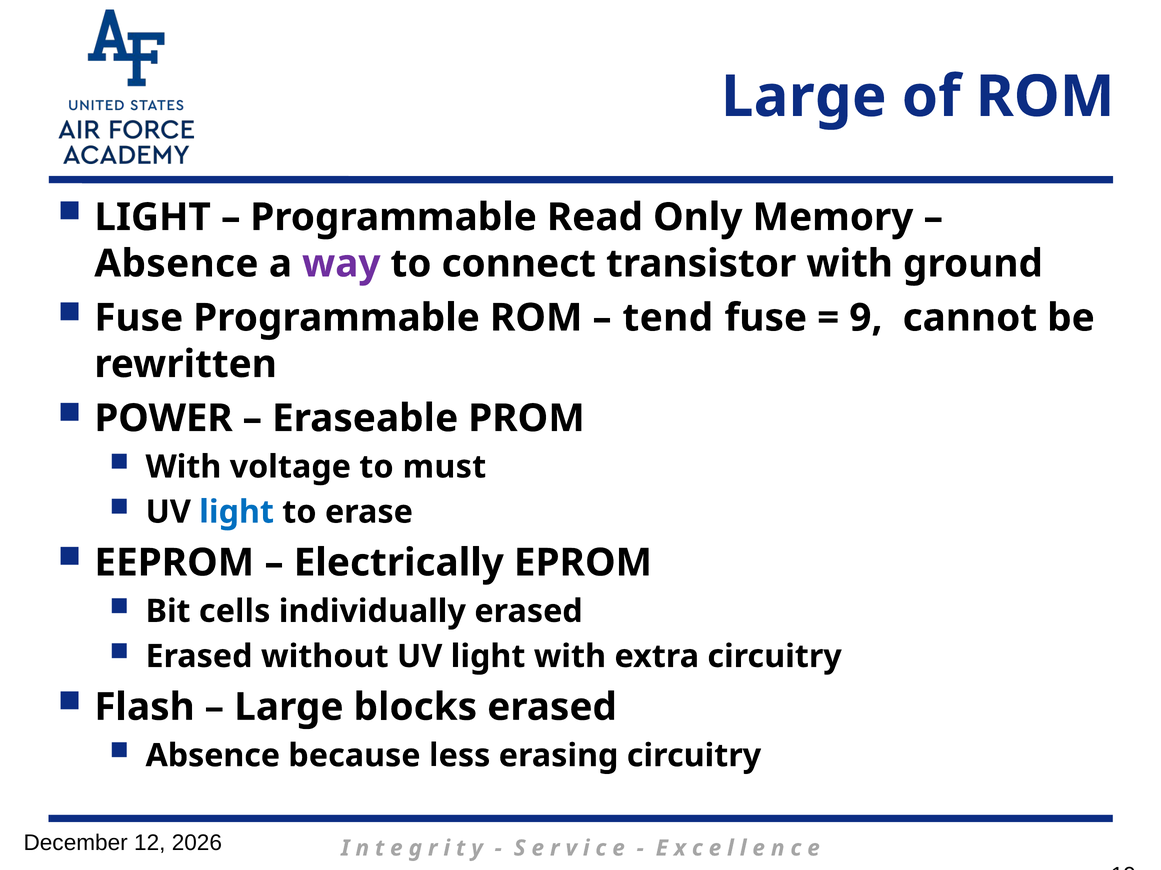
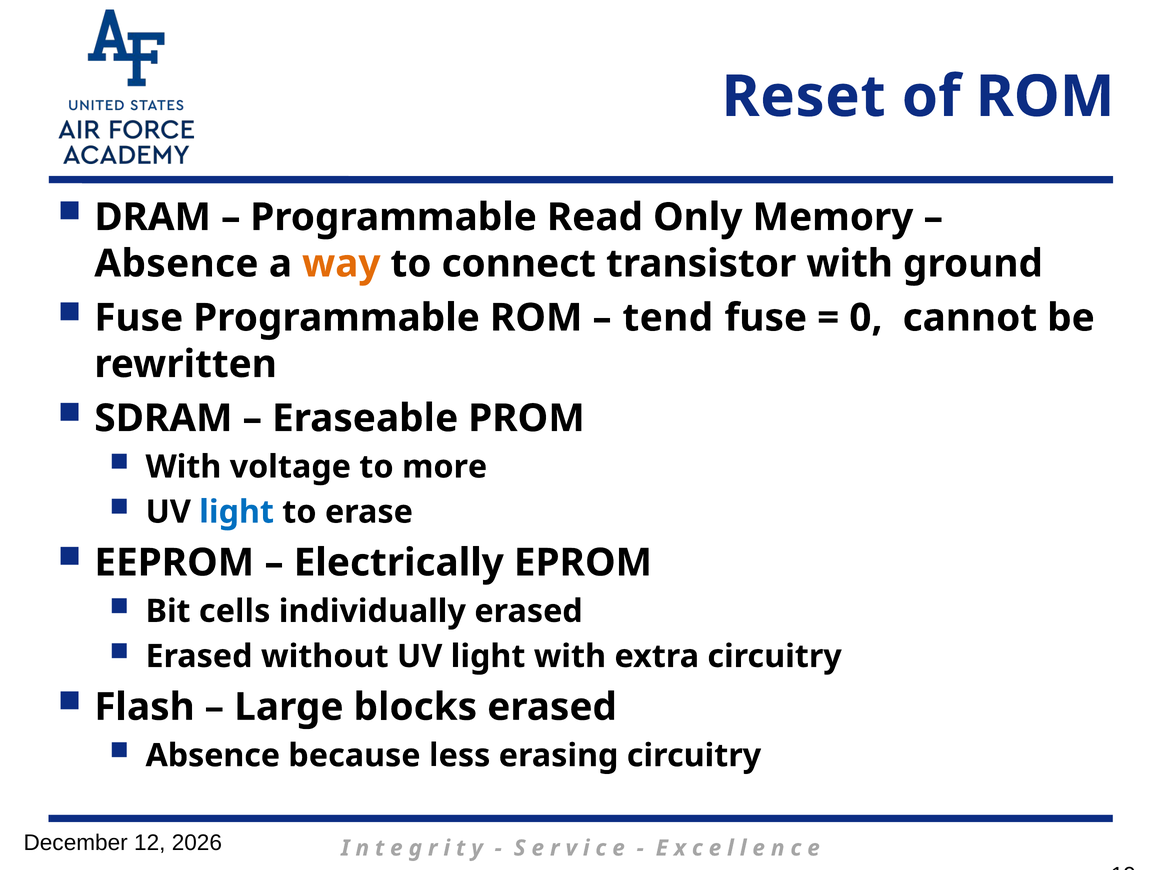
Large: Large -> Reset (804, 97)
LIGHT: LIGHT -> DRAM (153, 218)
way colour: purple -> orange (341, 264)
9: 9 -> 0 (866, 318)
POWER: POWER -> SDRAM (163, 419)
must: must -> more (445, 467)
